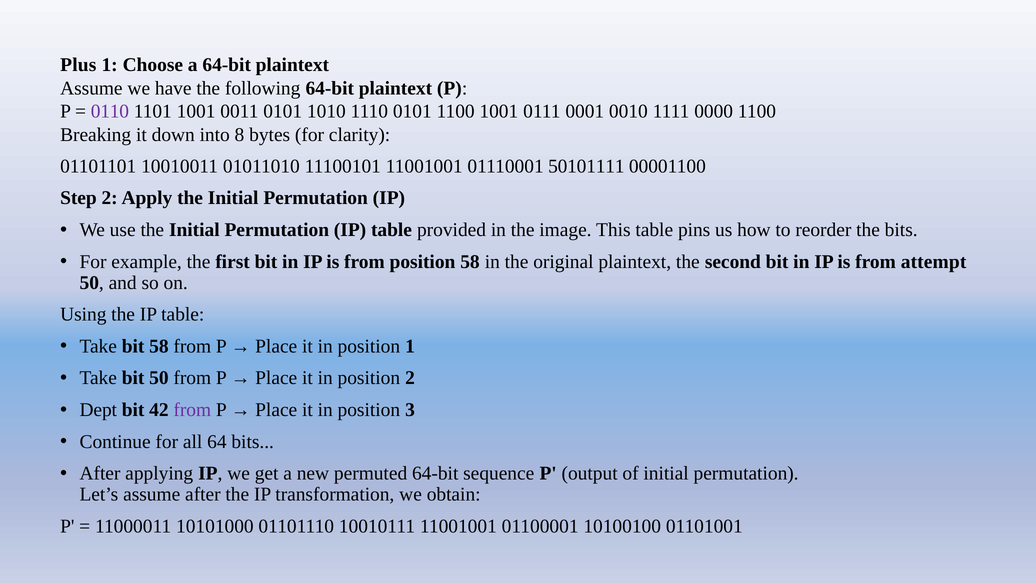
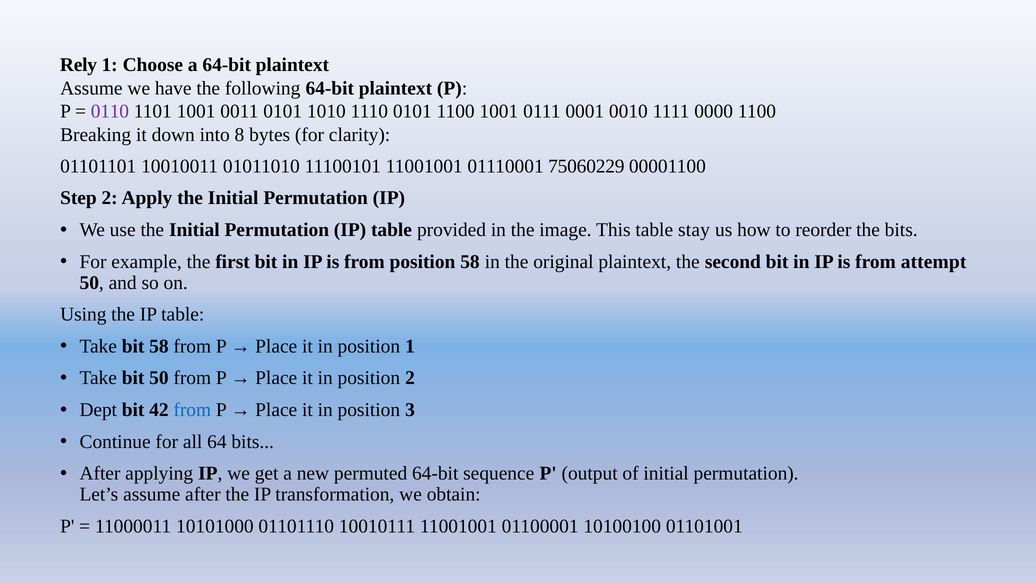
Plus: Plus -> Rely (79, 65)
50101111: 50101111 -> 75060229 (586, 166)
pins: pins -> stay (694, 230)
from colour: purple -> blue (192, 410)
